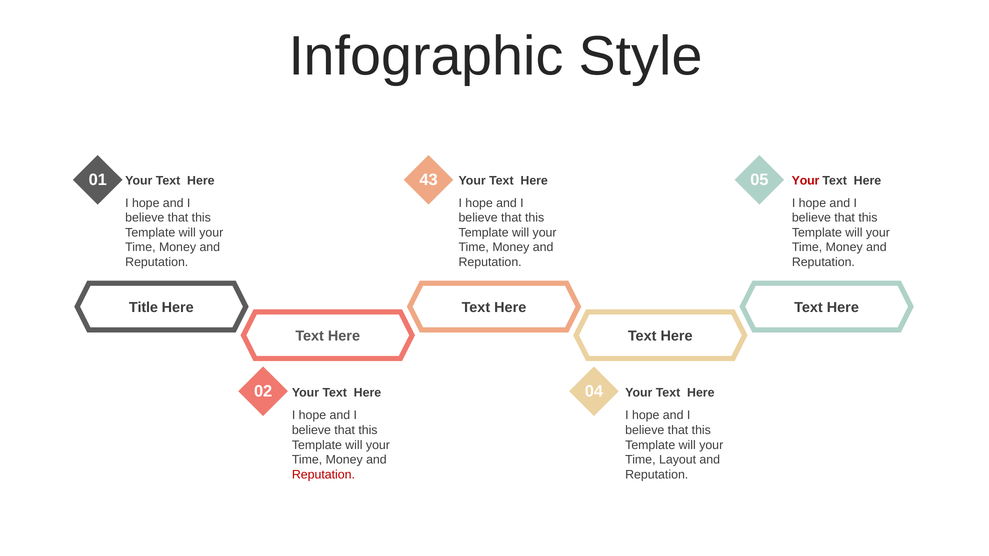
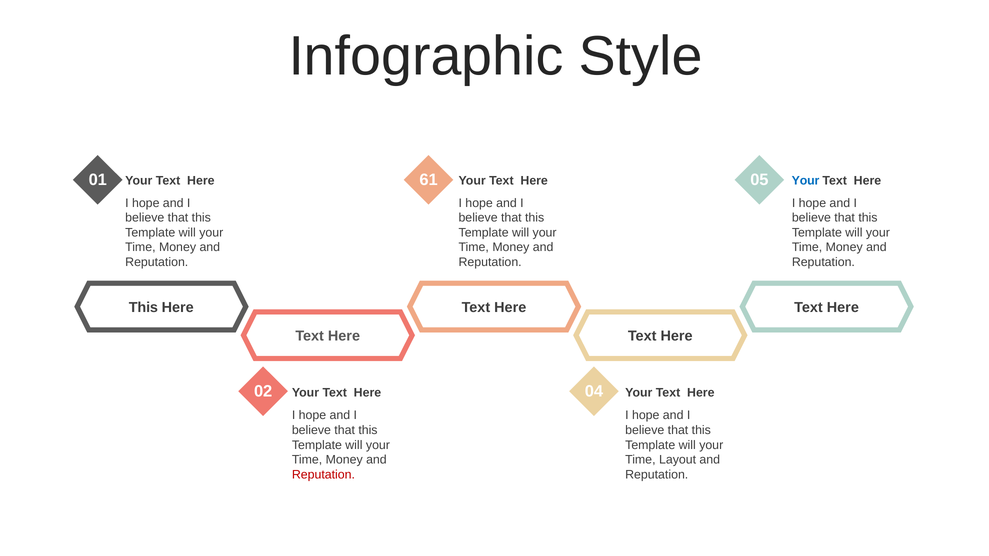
43: 43 -> 61 (429, 180)
Your colour: red -> blue (806, 181)
Title: Title -> This (143, 308)
